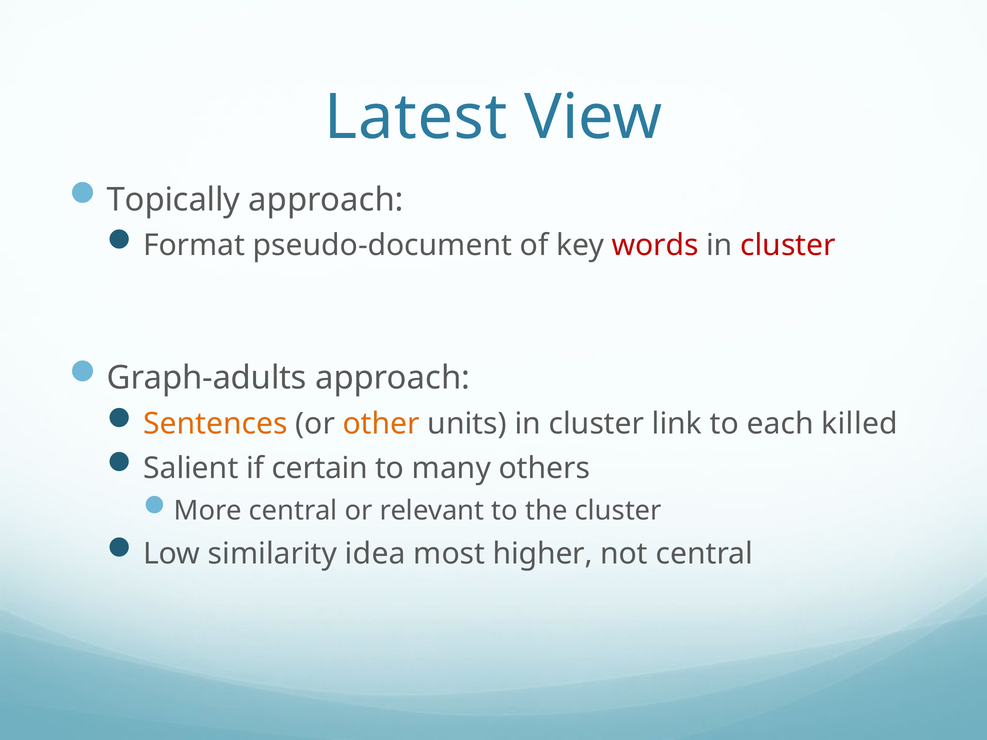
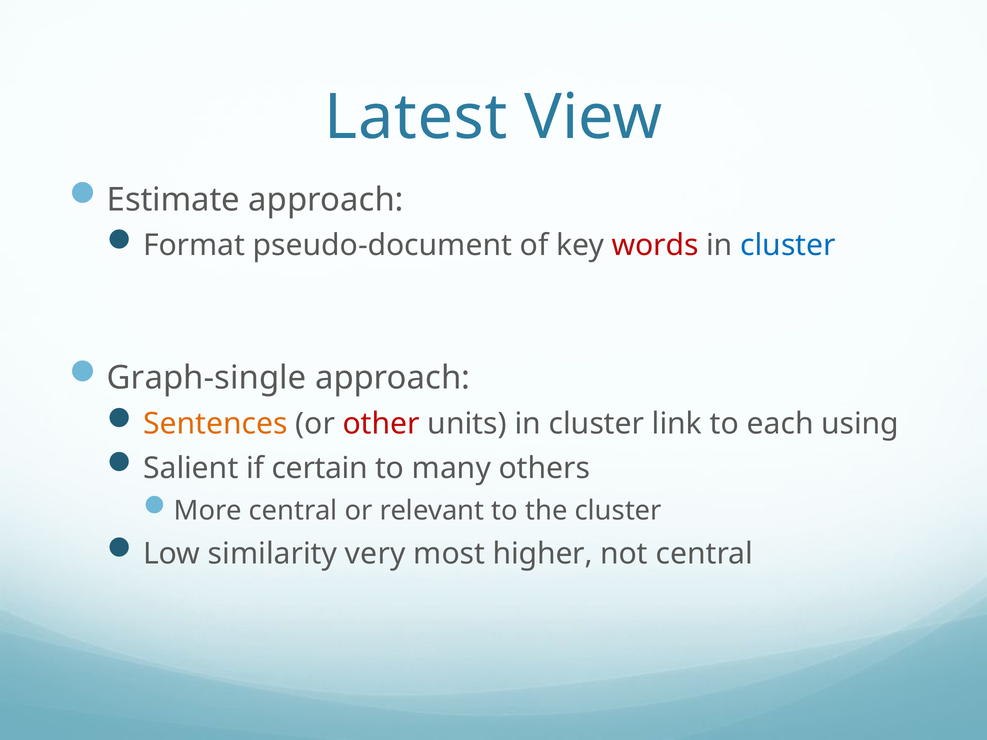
Topically: Topically -> Estimate (173, 200)
cluster colour: red -> blue (788, 246)
Graph-adults: Graph-adults -> Graph-single (207, 378)
other colour: orange -> red (381, 424)
killed: killed -> using (860, 424)
idea: idea -> very (375, 554)
